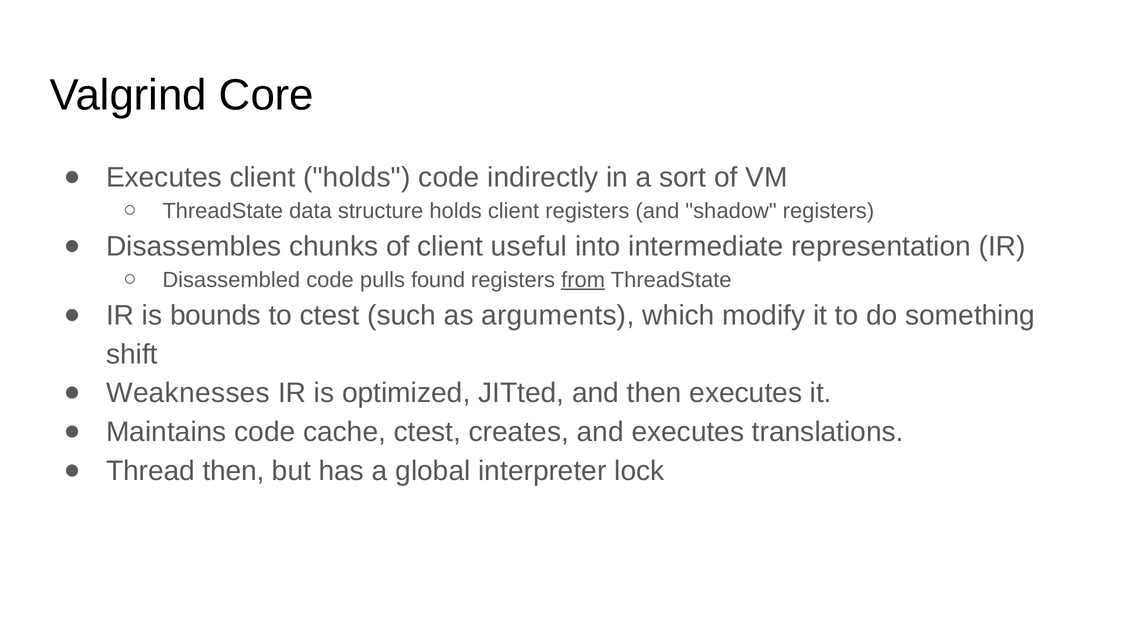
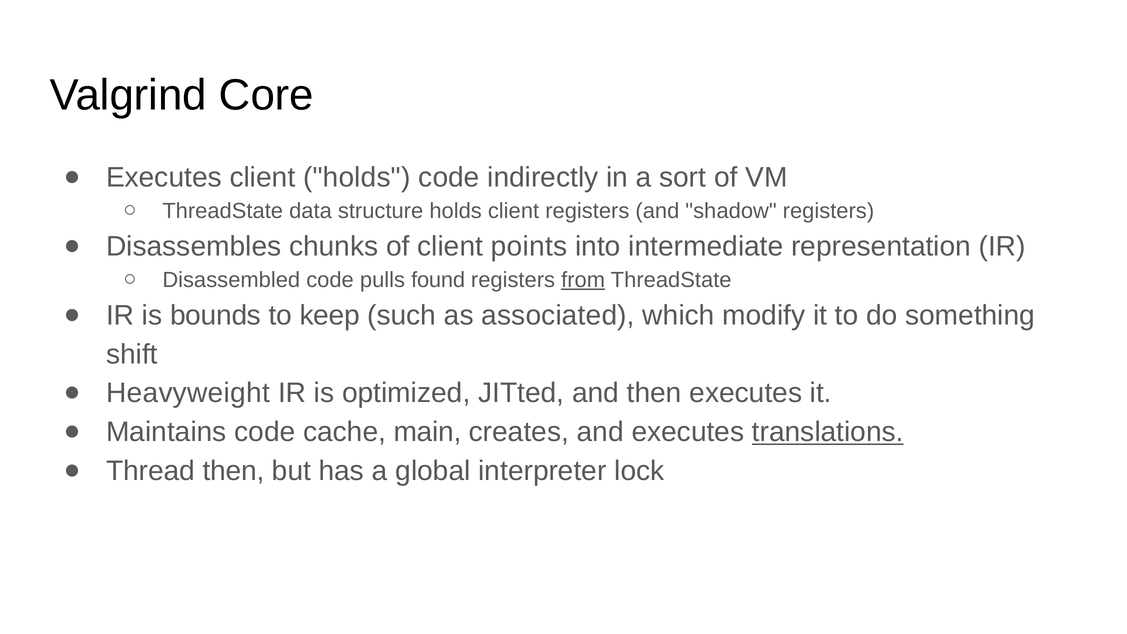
useful: useful -> points (529, 246)
to ctest: ctest -> keep (330, 315)
arguments: arguments -> associated (558, 315)
Weaknesses: Weaknesses -> Heavyweight (188, 393)
cache ctest: ctest -> main (428, 432)
translations underline: none -> present (828, 432)
